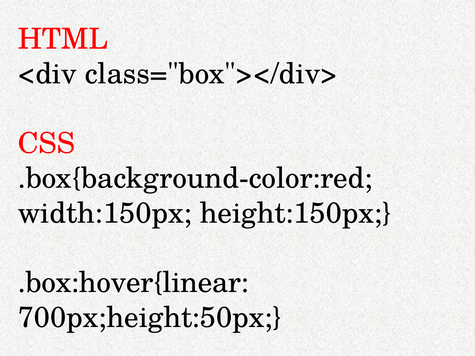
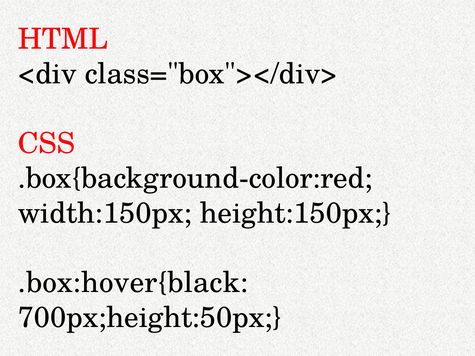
.box:hover{linear: .box:hover{linear -> .box:hover{black (133, 283)
